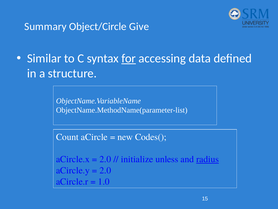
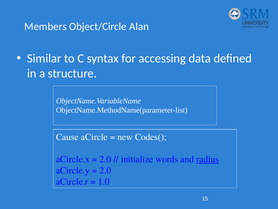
Summary: Summary -> Members (46, 26)
Give: Give -> Alan (139, 26)
for underline: present -> none (129, 58)
Count: Count -> Cause (67, 137)
unless: unless -> words (167, 159)
